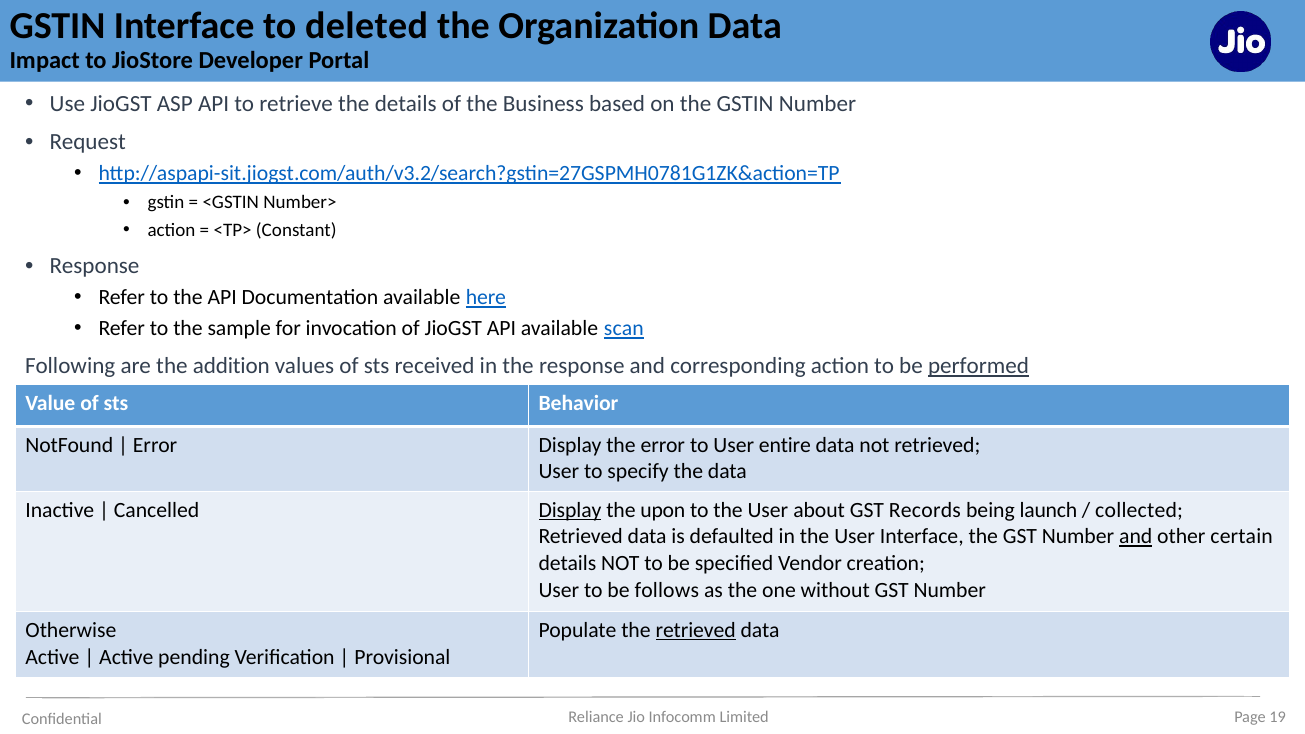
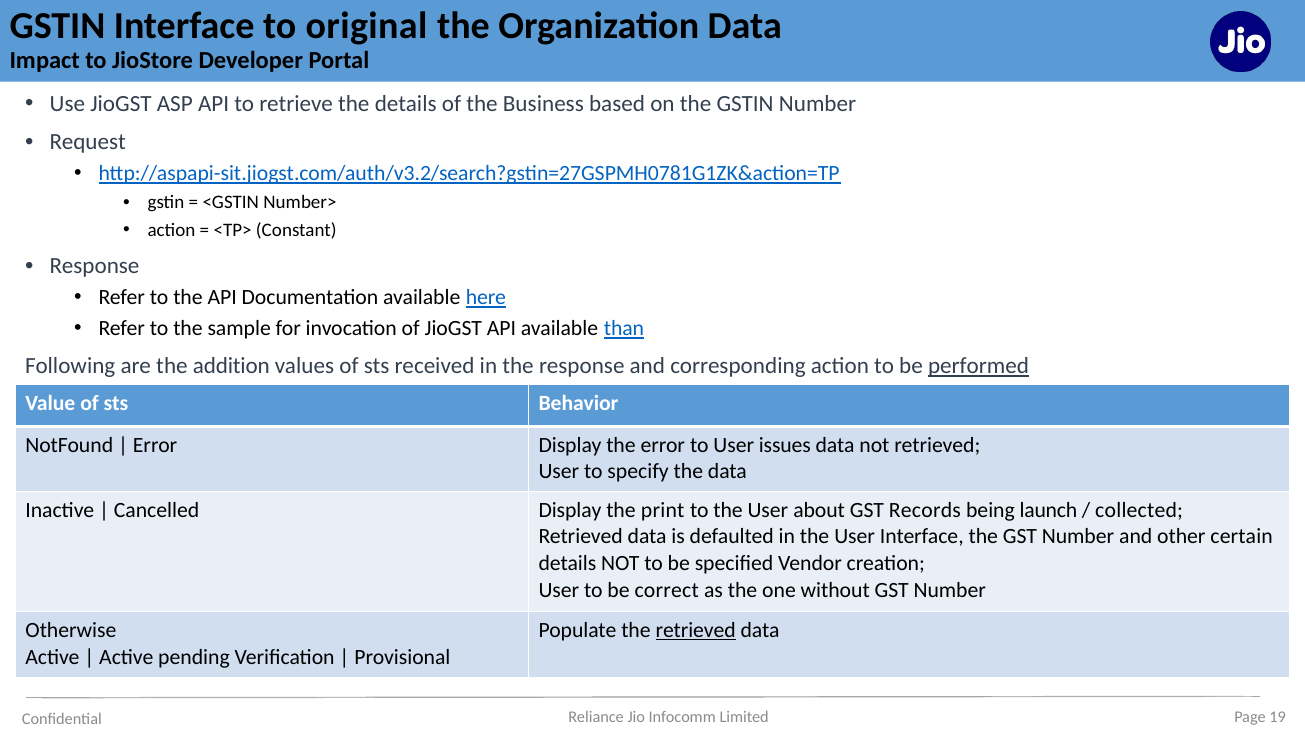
deleted: deleted -> original (367, 26)
scan: scan -> than (624, 328)
entire: entire -> issues (785, 445)
Display underline: present -> none (570, 510)
upon: upon -> print (663, 510)
and underline: present -> none (1136, 537)
follows: follows -> correct (667, 590)
